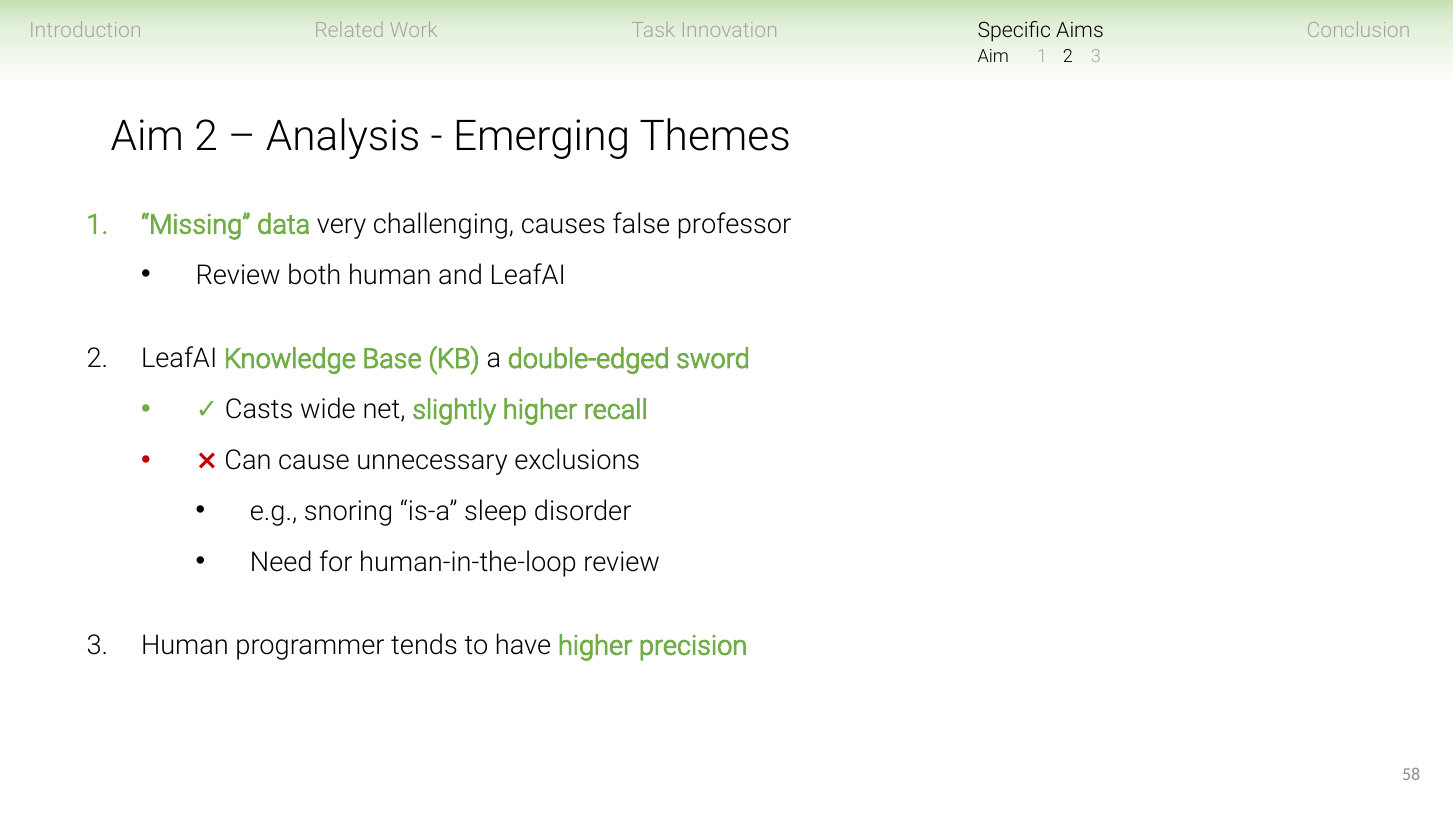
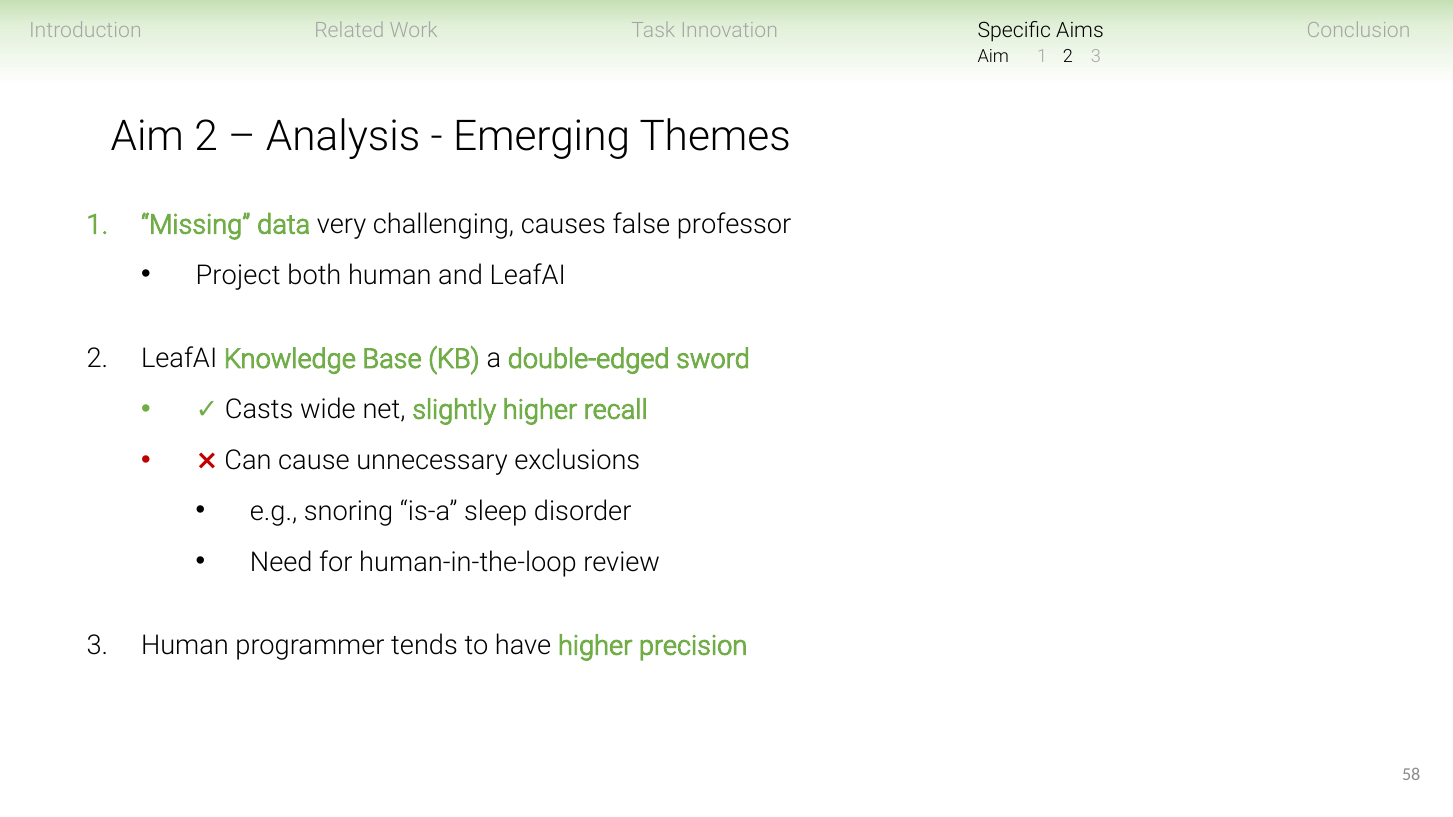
Review: Review -> Project (238, 276)
